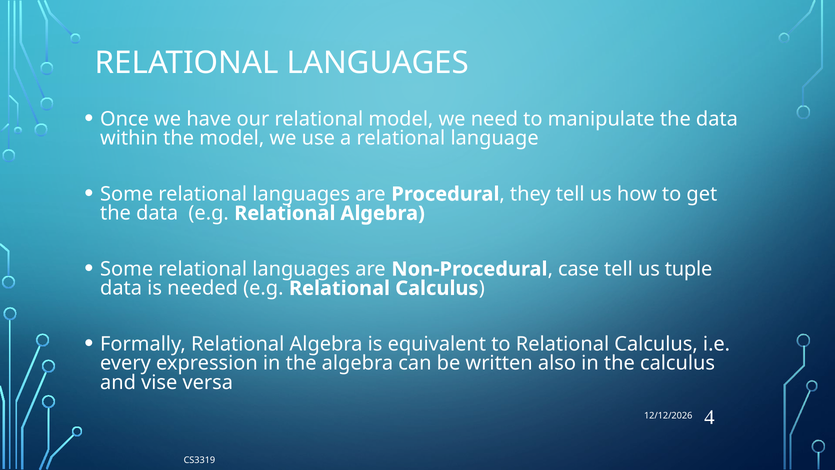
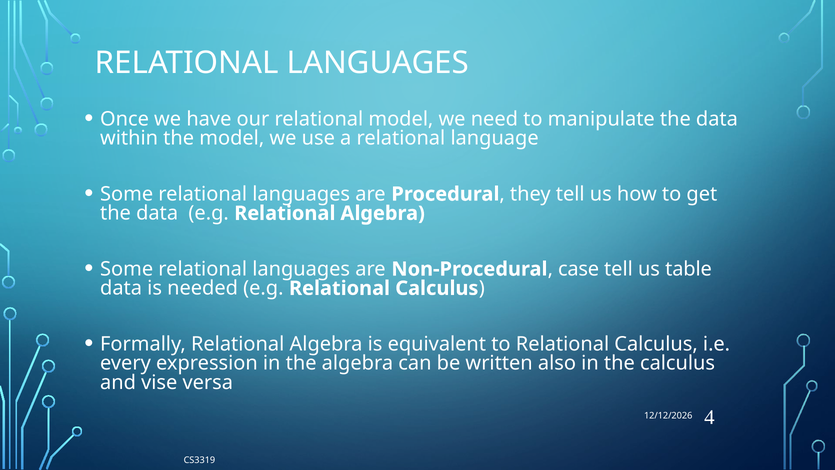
tuple: tuple -> table (689, 269)
